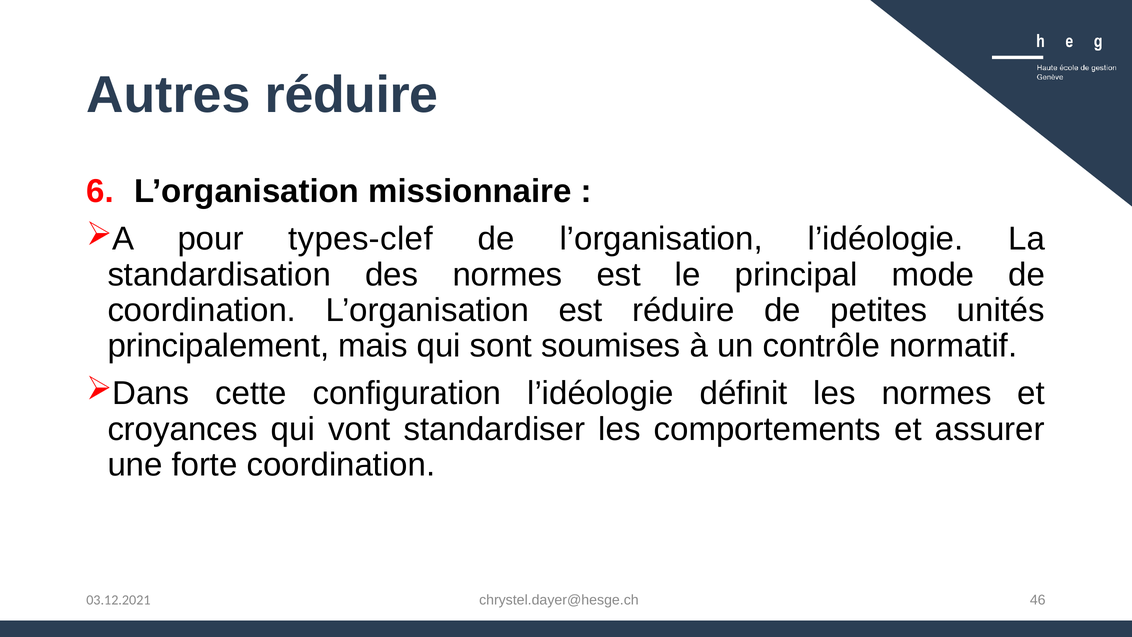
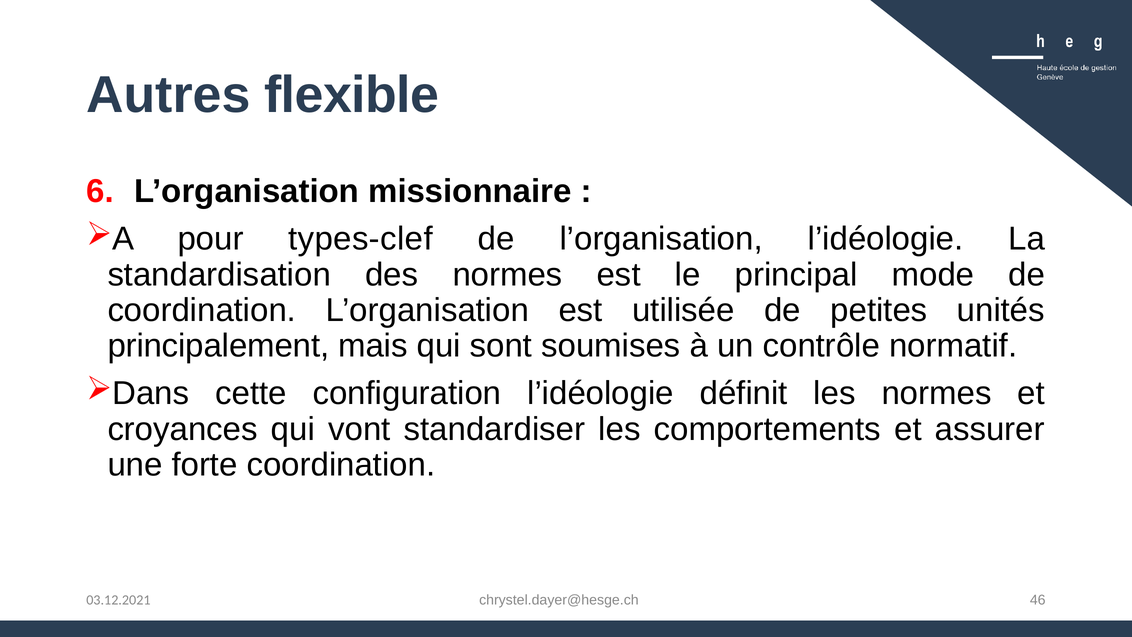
Autres réduire: réduire -> flexible (352, 95)
est réduire: réduire -> utilisée (683, 310)
